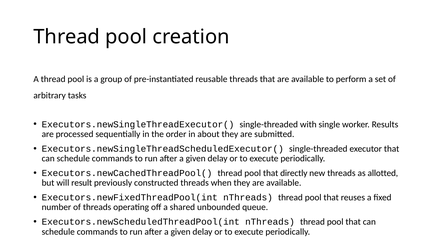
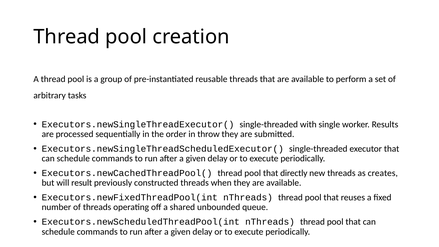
about: about -> throw (209, 134)
allotted: allotted -> creates (383, 173)
